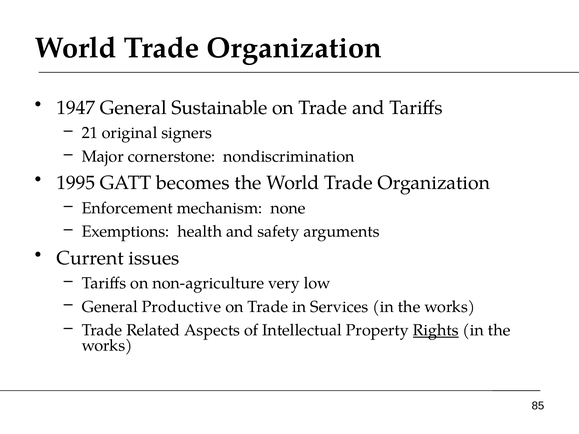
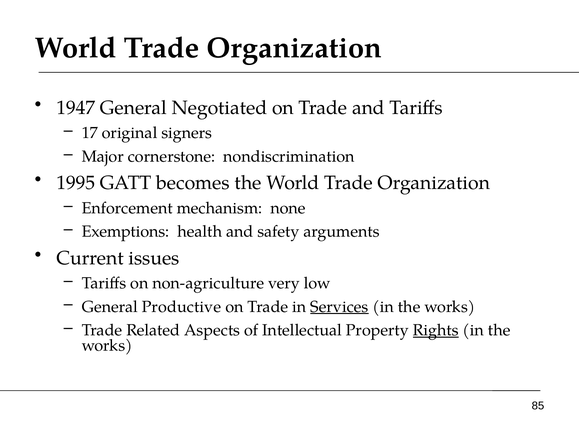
Sustainable: Sustainable -> Negotiated (219, 108)
21: 21 -> 17 (90, 133)
Services underline: none -> present (339, 307)
